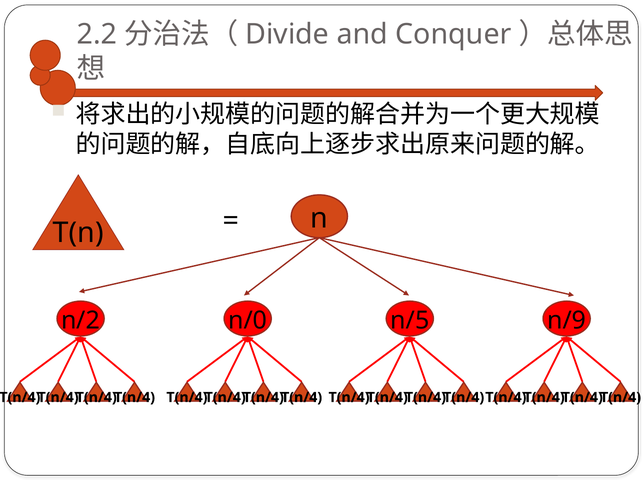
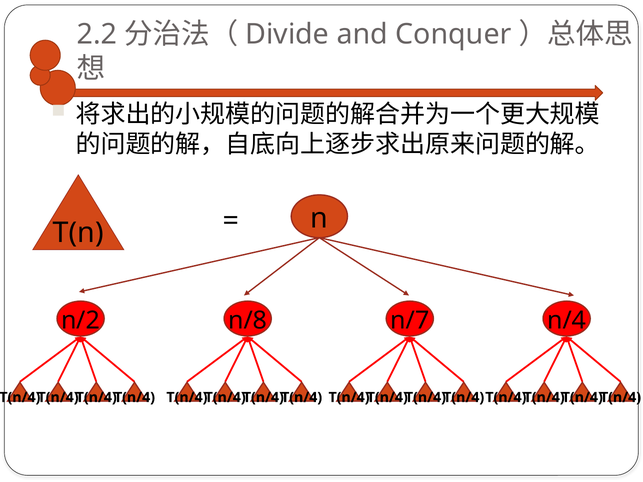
n/0: n/0 -> n/8 (248, 320)
n/5: n/5 -> n/7 (410, 320)
n/9: n/9 -> n/4 (567, 320)
